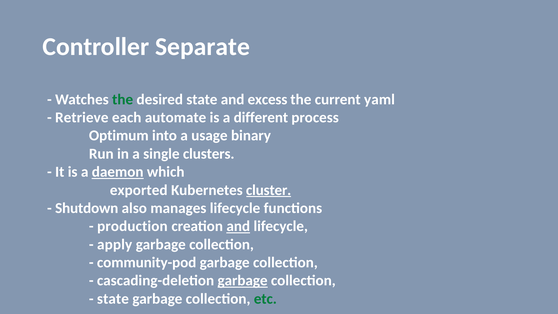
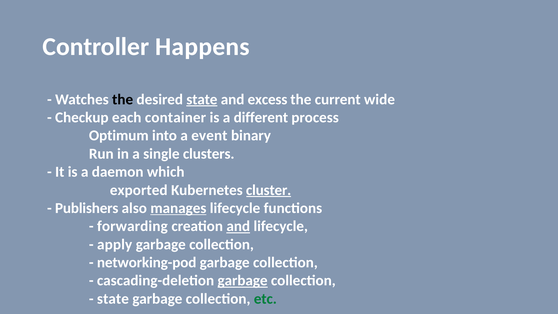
Separate: Separate -> Happens (202, 47)
the colour: green -> black (123, 99)
state underline: none -> present (202, 99)
yaml: yaml -> wide (380, 99)
Retrieve: Retrieve -> Checkup (82, 117)
automate: automate -> container (175, 117)
usage: usage -> event (209, 136)
daemon underline: present -> none (118, 172)
Shutdown: Shutdown -> Publishers (87, 208)
manages underline: none -> present (178, 208)
production: production -> forwarding (132, 226)
community-pod: community-pod -> networking-pod (147, 262)
